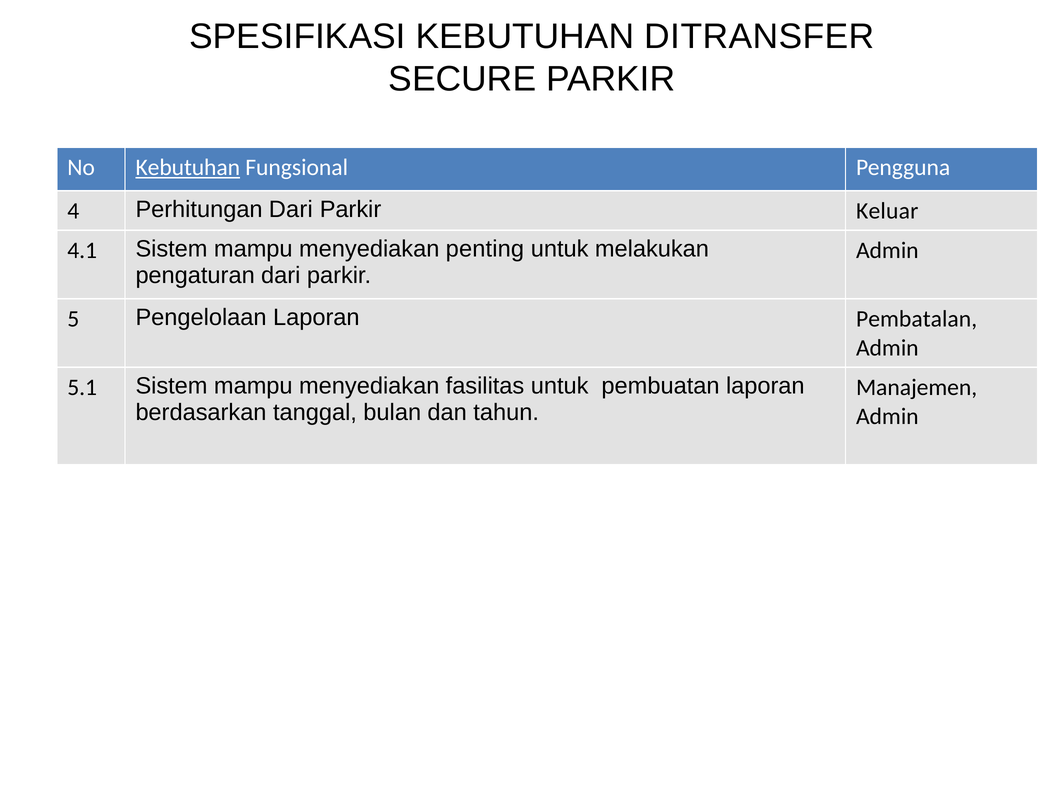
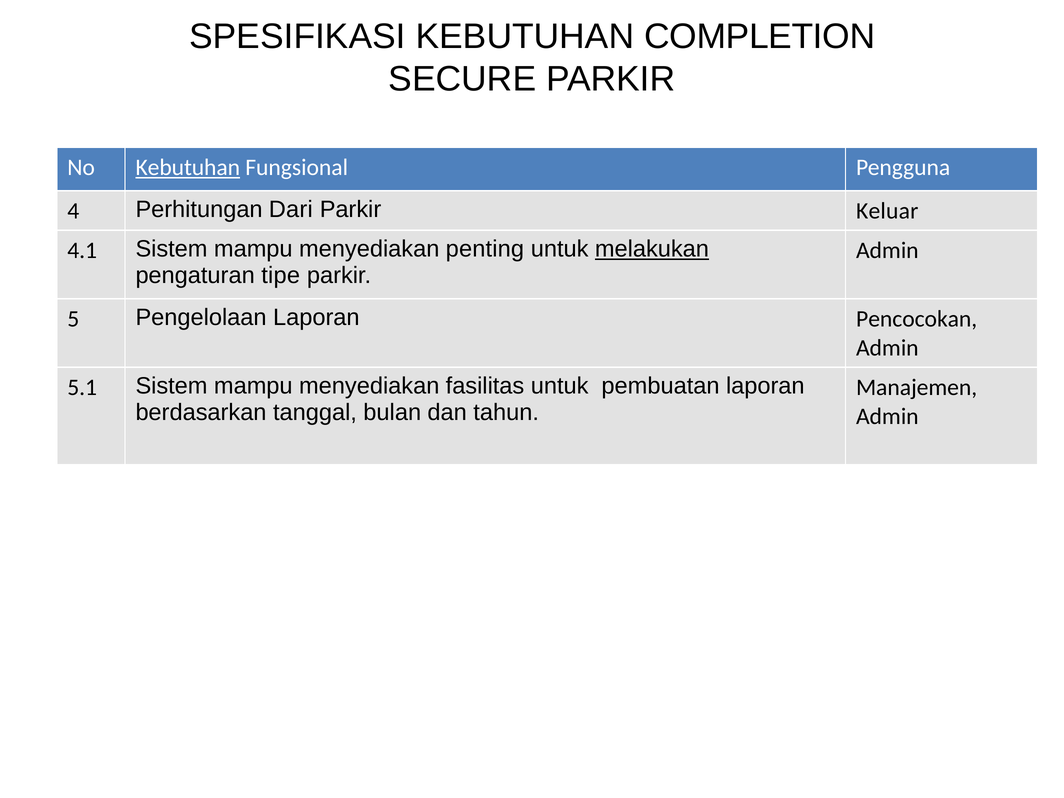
DITRANSFER: DITRANSFER -> COMPLETION (760, 37)
melakukan underline: none -> present (652, 249)
pengaturan dari: dari -> tipe (281, 275)
Pembatalan: Pembatalan -> Pencocokan (917, 319)
